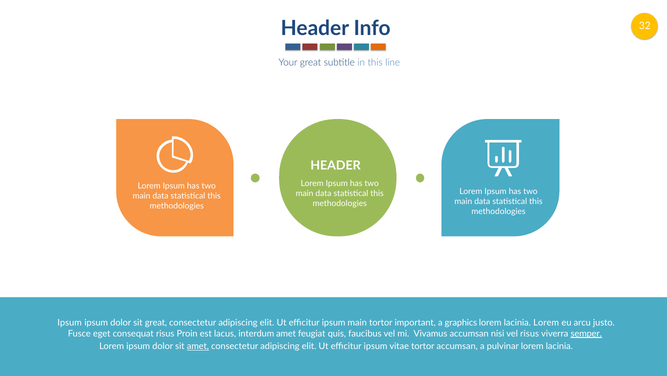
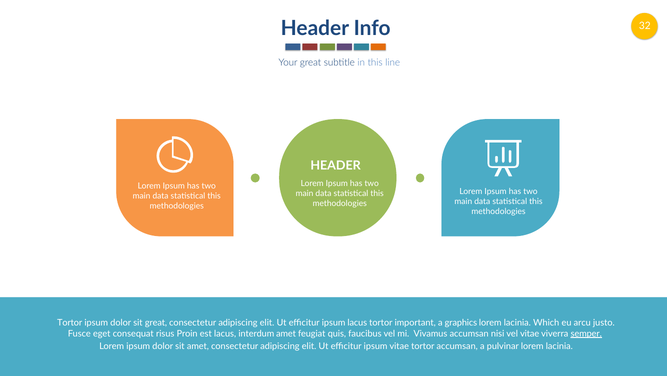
Ipsum: Ipsum -> Tortor (70, 323)
ipsum main: main -> lacus (357, 323)
lacinia Lorem: Lorem -> Which (546, 323)
vel risus: risus -> vitae (530, 334)
amet underline: present -> none (198, 346)
